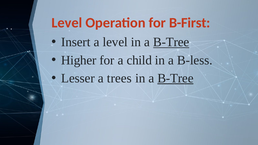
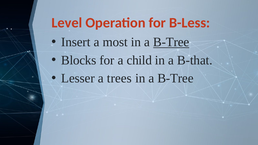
B-First: B-First -> B-Less (190, 23)
a level: level -> most (115, 42)
Higher: Higher -> Blocks (79, 60)
B-less: B-less -> B-that (195, 60)
B-Tree underline: present -> none (175, 78)
